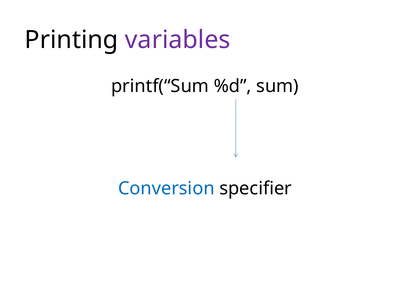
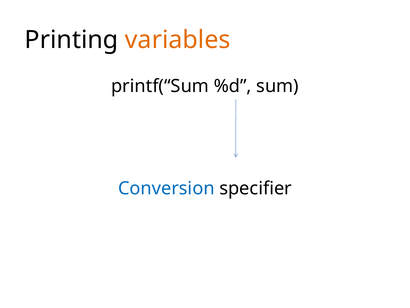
variables colour: purple -> orange (178, 40)
